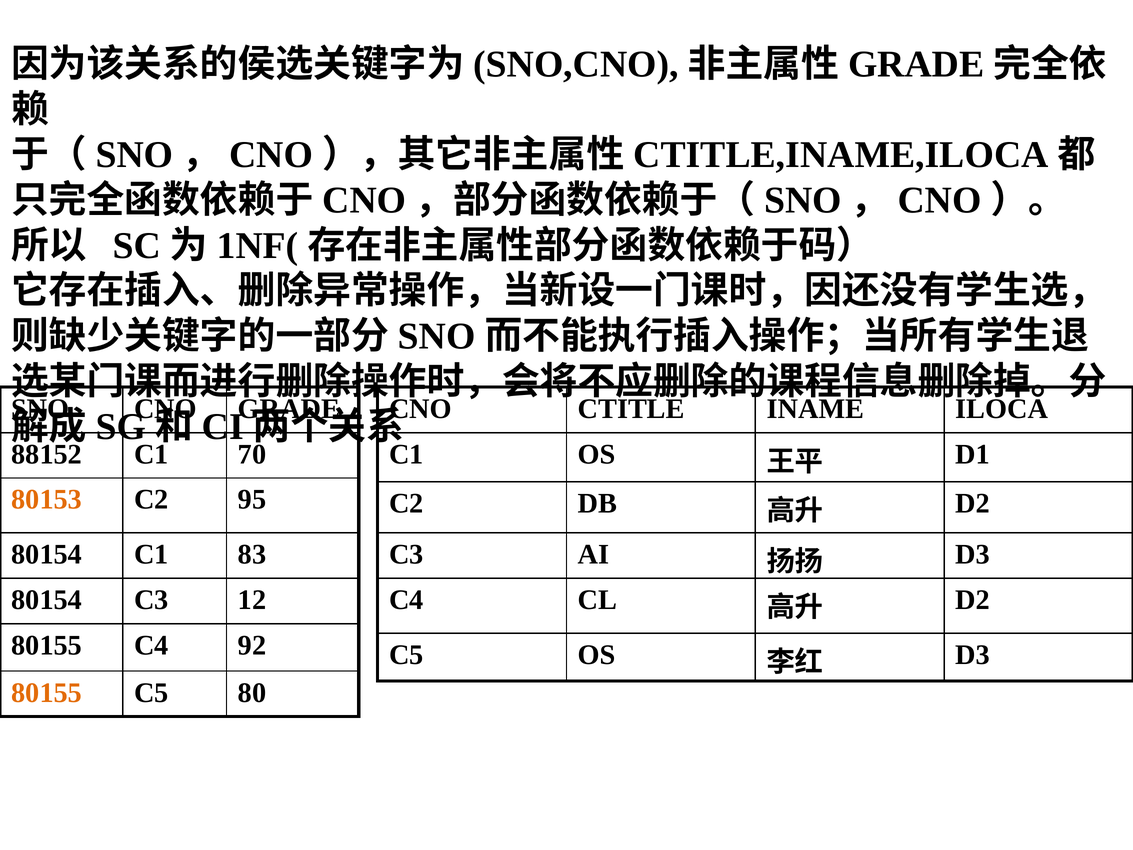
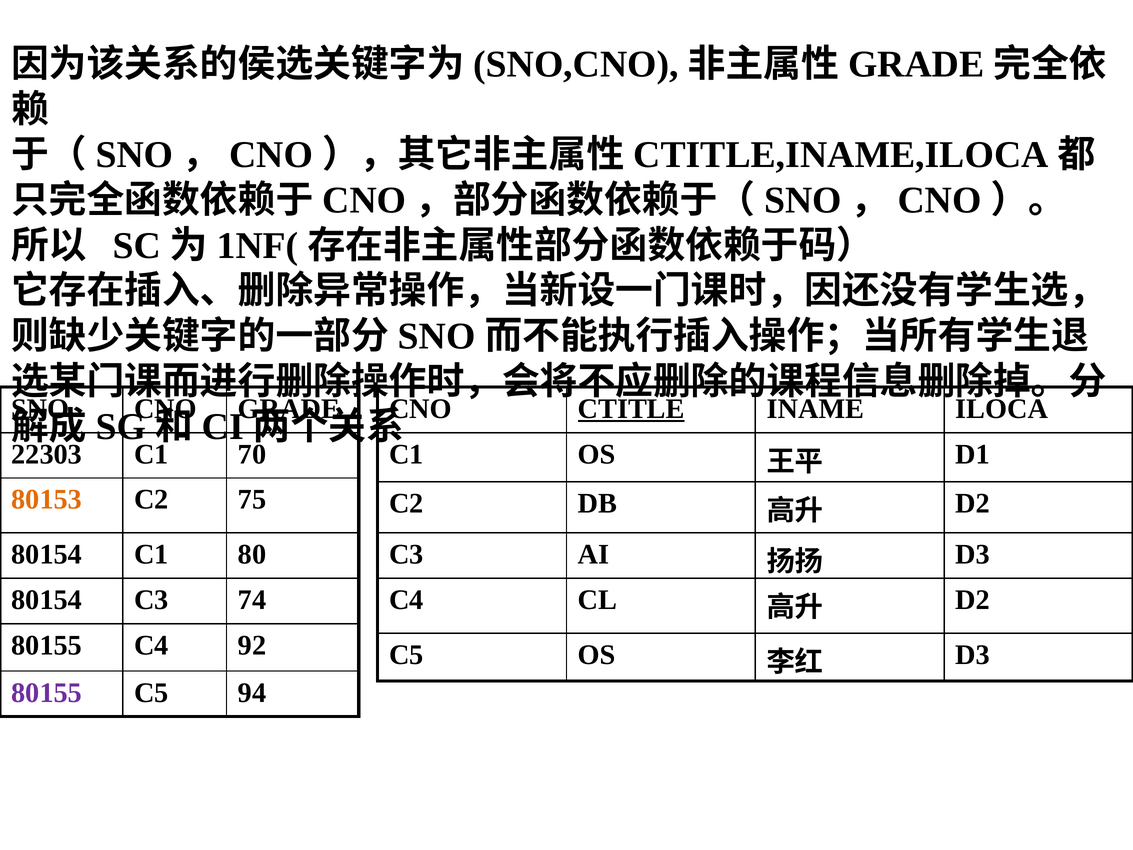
CTITLE underline: none -> present (631, 409)
88152: 88152 -> 22303 (47, 454)
95: 95 -> 75 (252, 499)
83: 83 -> 80 (252, 554)
12: 12 -> 74 (252, 600)
80155 colour: orange -> purple (47, 692)
80: 80 -> 94 (252, 692)
